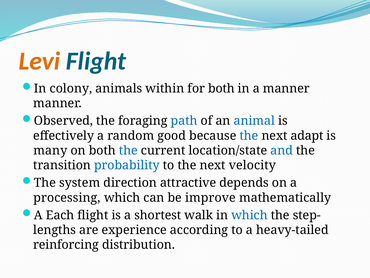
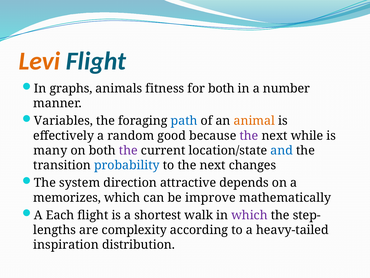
colony: colony -> graphs (71, 88)
within: within -> fitness (165, 88)
a manner: manner -> number (286, 88)
Observed: Observed -> Variables (63, 121)
animal colour: blue -> orange (254, 121)
the colour: blue -> purple (249, 135)
adapt: adapt -> while (307, 135)
the colour: blue -> purple (128, 150)
velocity: velocity -> changes (252, 165)
processing: processing -> memorizes (67, 197)
which colour: blue -> purple (249, 215)
experience: experience -> complexity (134, 230)
reinforcing: reinforcing -> inspiration (66, 244)
